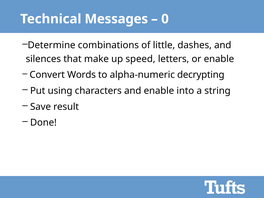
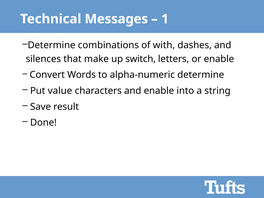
0: 0 -> 1 (165, 19)
little: little -> with (164, 45)
speed: speed -> switch (141, 59)
alpha-numeric decrypting: decrypting -> determine (201, 75)
using: using -> value (60, 91)
